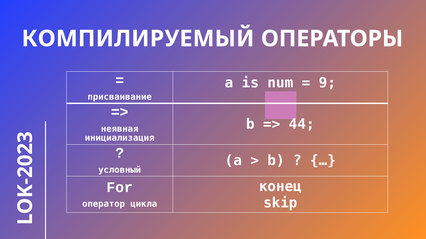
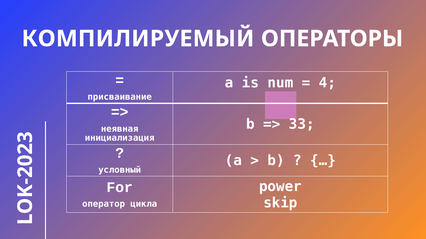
9: 9 -> 4 (327, 83)
44: 44 -> 33 (302, 124)
конец: конец -> power (280, 187)
